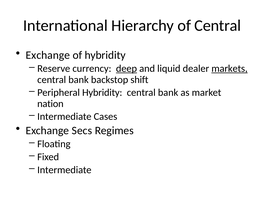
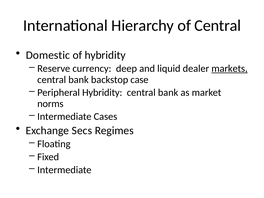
Exchange: Exchange -> Domestic (48, 55)
deep underline: present -> none (126, 69)
shift: shift -> case (139, 80)
nation: nation -> norms (50, 104)
